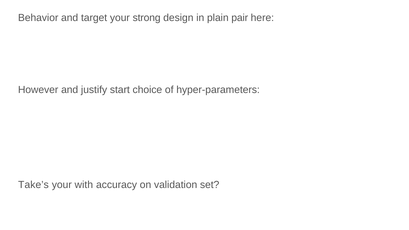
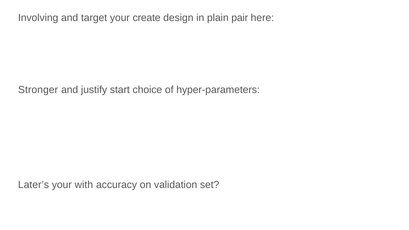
Behavior: Behavior -> Involving (38, 18)
strong: strong -> create (147, 18)
However: However -> Stronger (38, 90)
Take’s: Take’s -> Later’s (33, 185)
